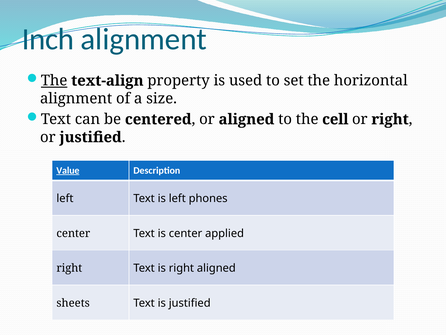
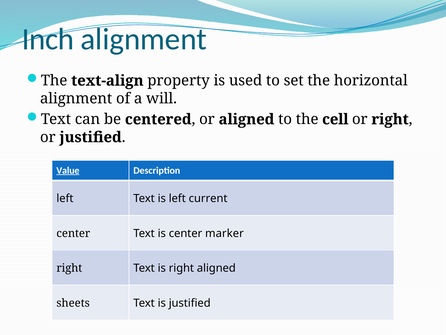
The underline: present -> none (54, 81)
size: size -> will (162, 98)
phones: phones -> current (208, 198)
applied: applied -> marker (224, 233)
